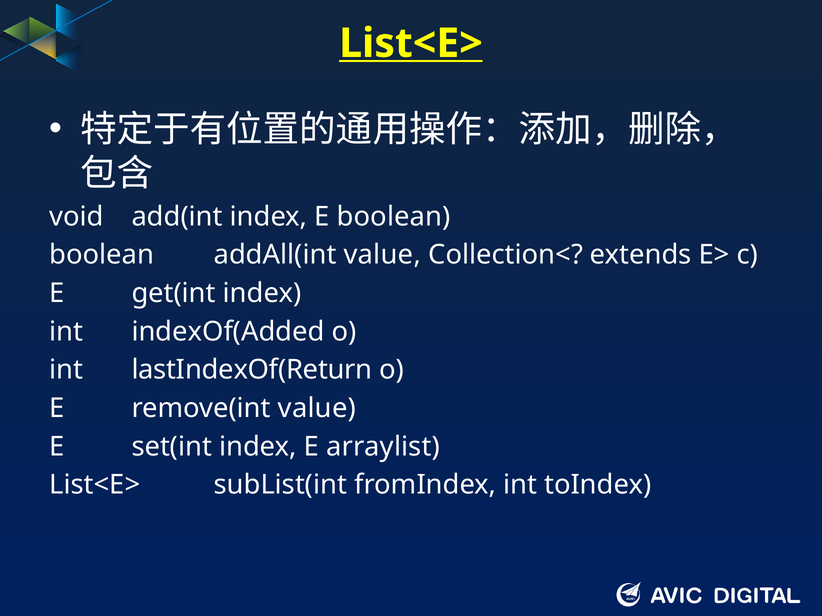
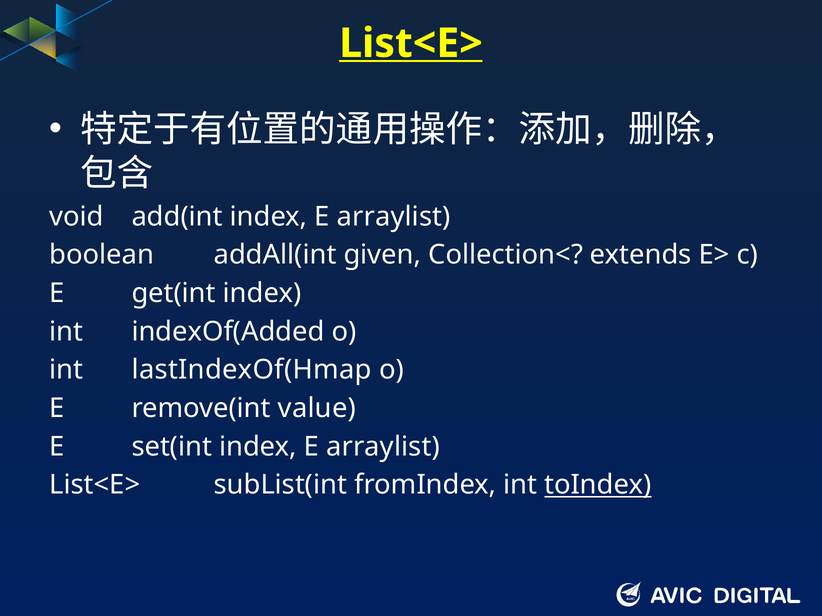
add(int index E boolean: boolean -> arraylist (394, 217)
addAll(int value: value -> given (382, 255)
lastIndexOf(Return: lastIndexOf(Return -> lastIndexOf(Hmap (252, 370)
toIndex underline: none -> present (598, 485)
